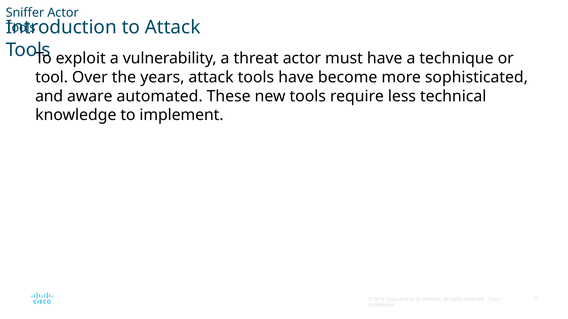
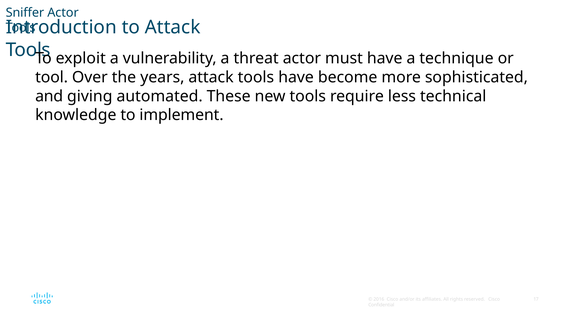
aware: aware -> giving (90, 96)
